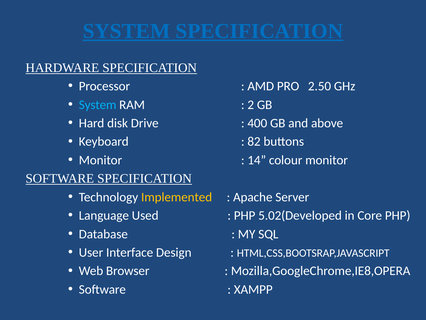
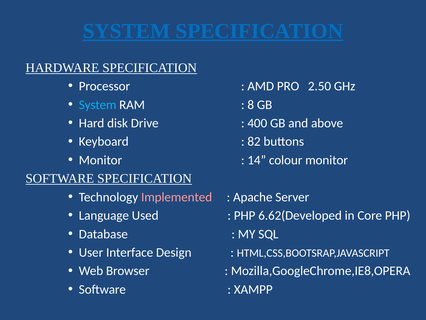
2: 2 -> 8 (251, 105)
Implemented colour: yellow -> pink (177, 197)
5.02(Developed: 5.02(Developed -> 6.62(Developed (300, 215)
